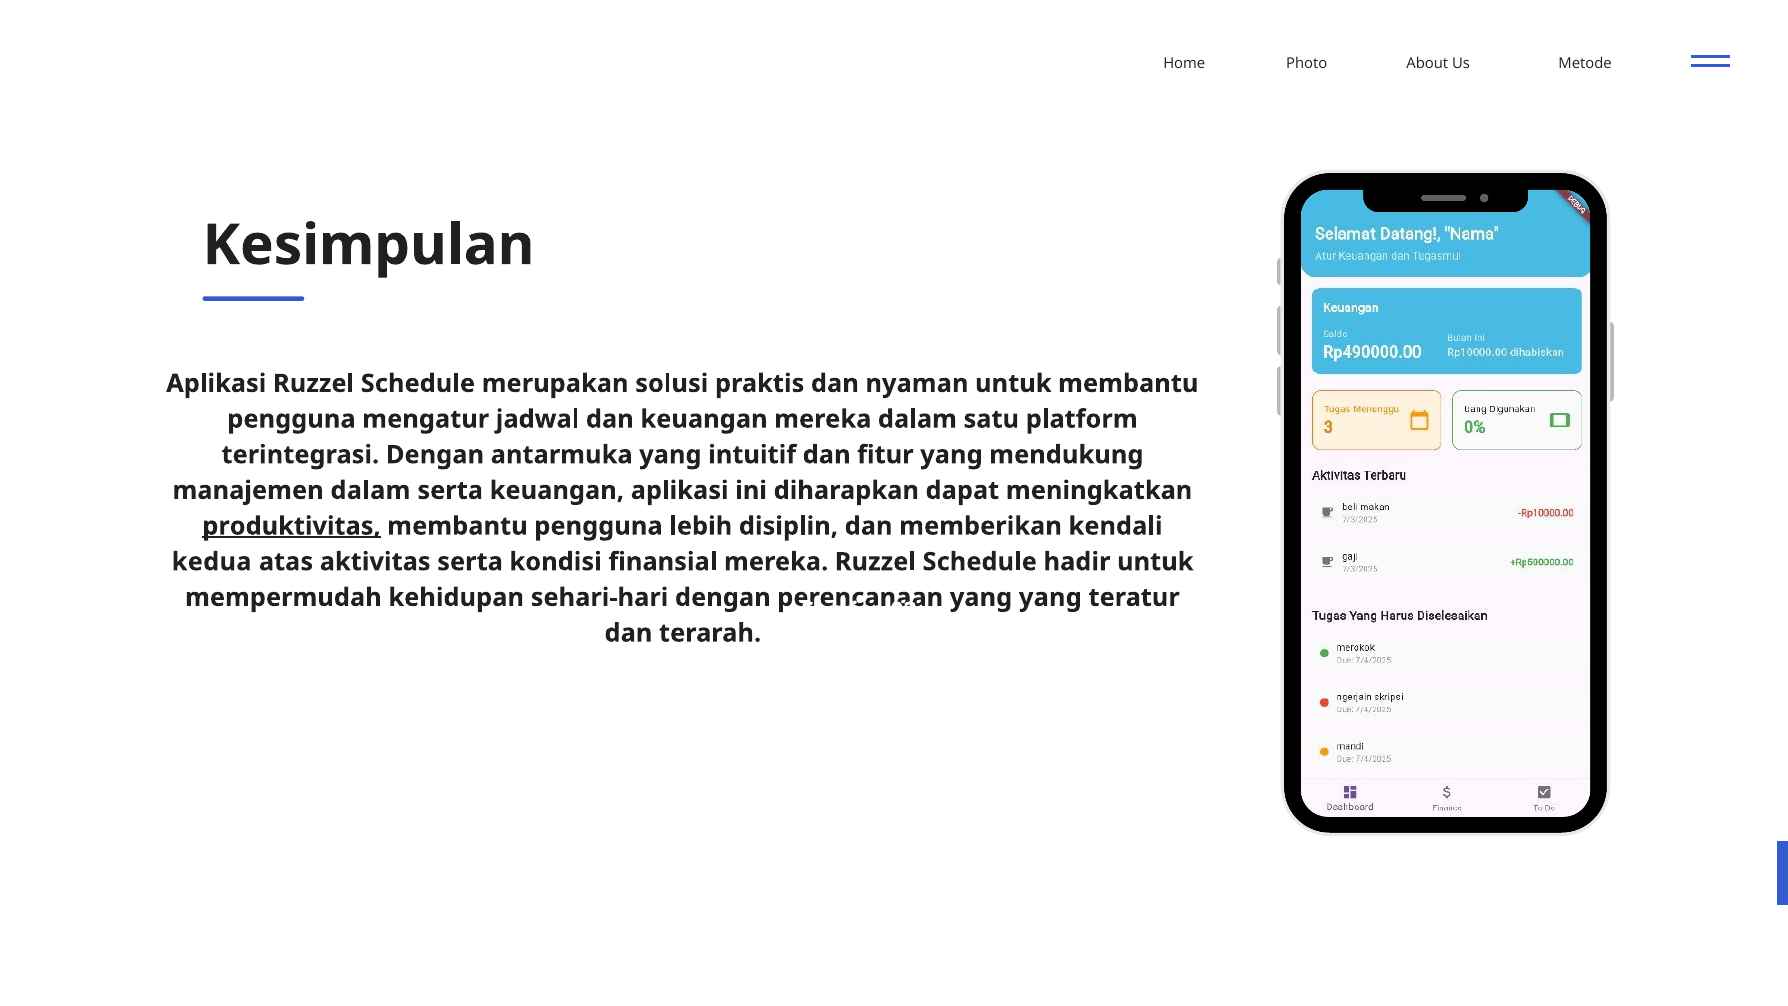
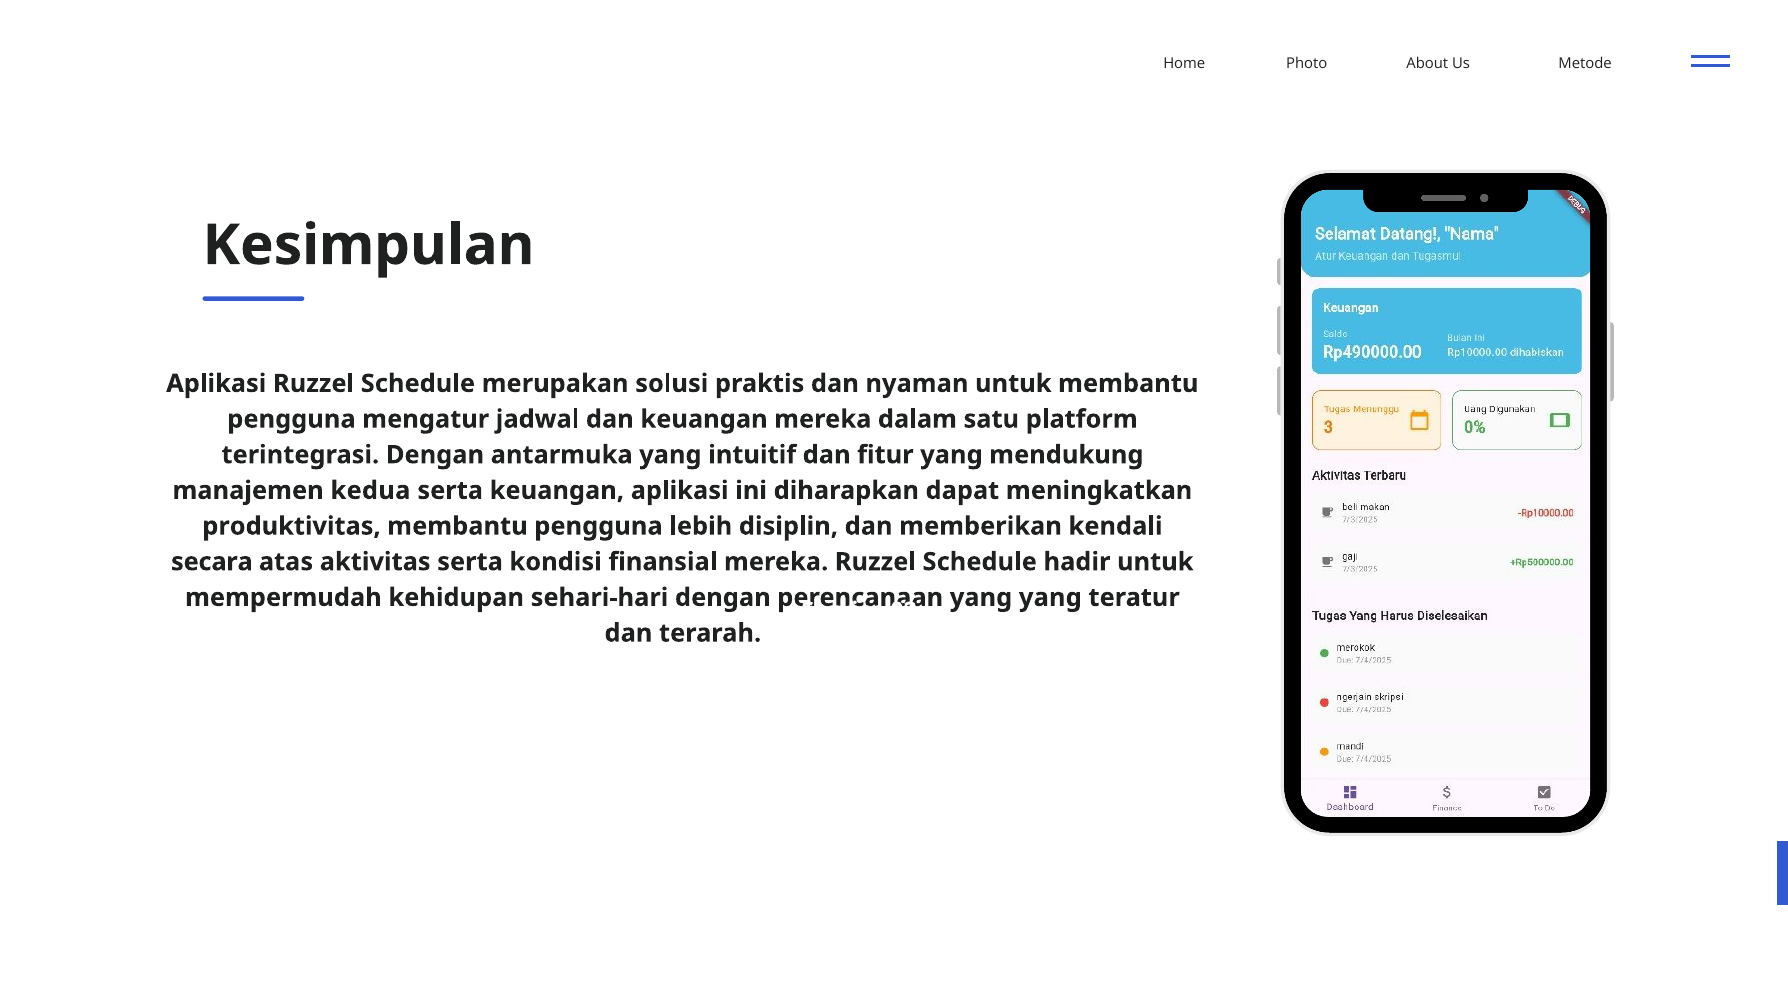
manajemen dalam: dalam -> kedua (370, 490)
produktivitas underline: present -> none (292, 526)
kedua: kedua -> secara (212, 562)
